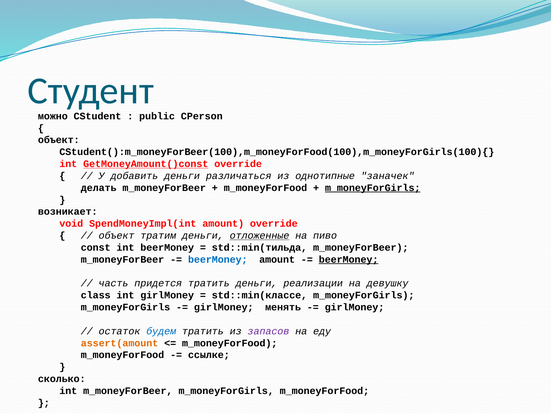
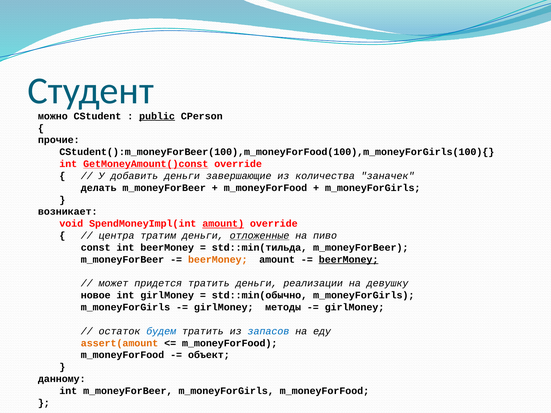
public underline: none -> present (157, 116)
объект: объект -> прочие (59, 140)
различаться: различаться -> завершающие (239, 176)
однотипные: однотипные -> количества (325, 176)
m_moneyForGirls underline: present -> none (373, 188)
amount underline: none -> present (223, 224)
объект: объект -> центра (117, 236)
beerMoney colour: blue -> orange (218, 260)
часть: часть -> может (114, 284)
class: class -> новое (96, 295)
std::min(классе: std::min(классе -> std::min(обычно (259, 295)
менять: менять -> методы (283, 307)
запасов colour: purple -> blue (268, 331)
ссылке: ссылке -> объект (209, 355)
сколько: сколько -> данному (62, 379)
